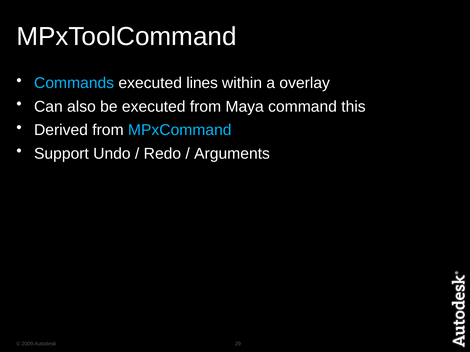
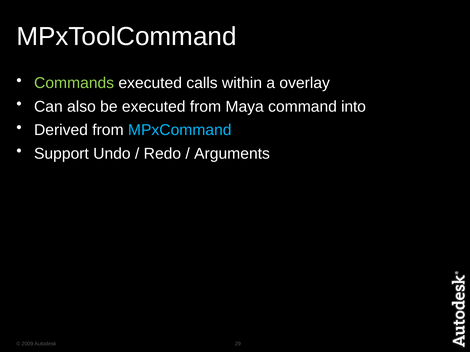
Commands colour: light blue -> light green (74, 83)
lines: lines -> calls (202, 83)
this: this -> into (354, 107)
